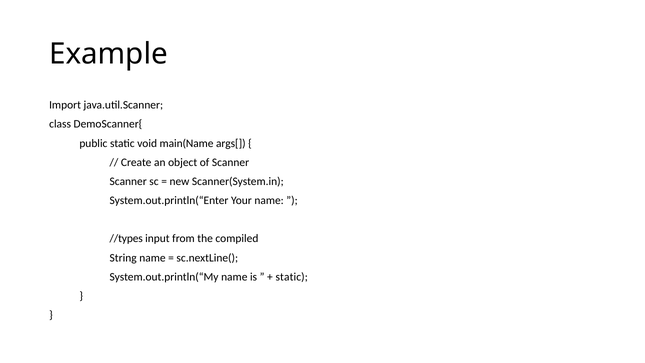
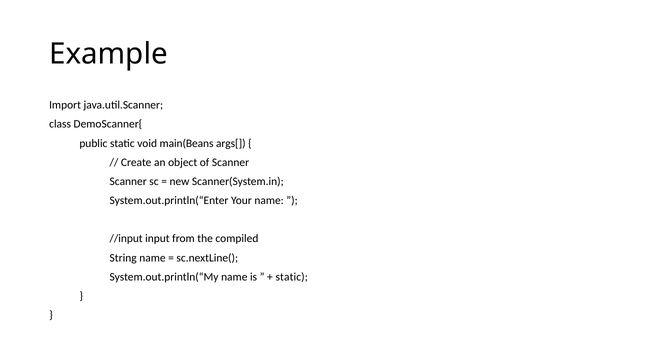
main(Name: main(Name -> main(Beans (187, 143)
//types: //types -> //input (126, 239)
